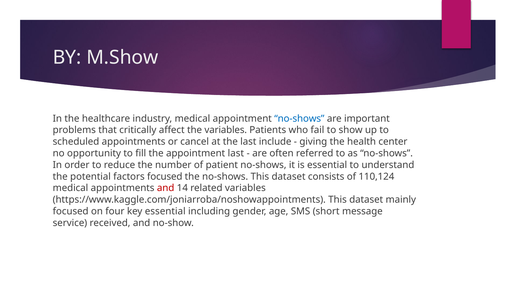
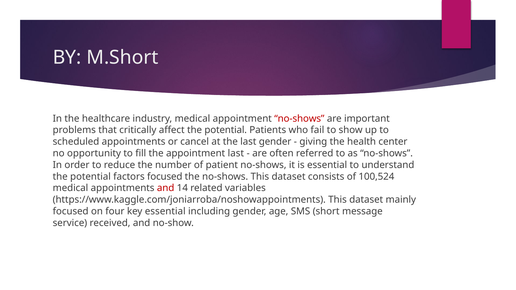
M.Show: M.Show -> M.Short (122, 58)
no-shows colour: blue -> red (299, 119)
affect the variables: variables -> potential (226, 130)
last include: include -> gender (275, 142)
110,124: 110,124 -> 100,524 (376, 177)
